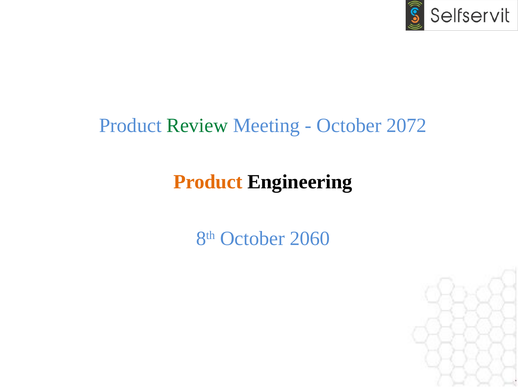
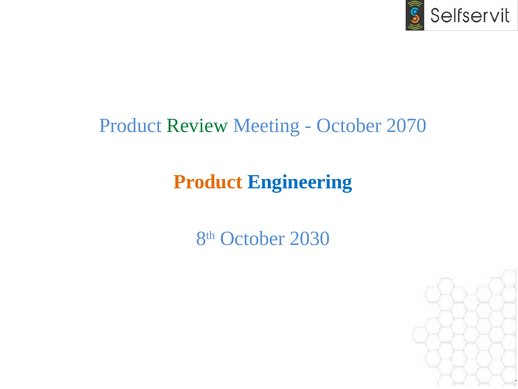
2072: 2072 -> 2070 (407, 125)
Engineering colour: black -> blue (300, 182)
2060: 2060 -> 2030 (310, 238)
